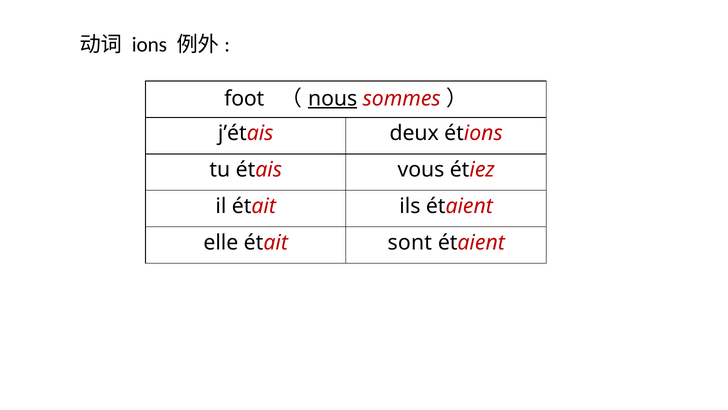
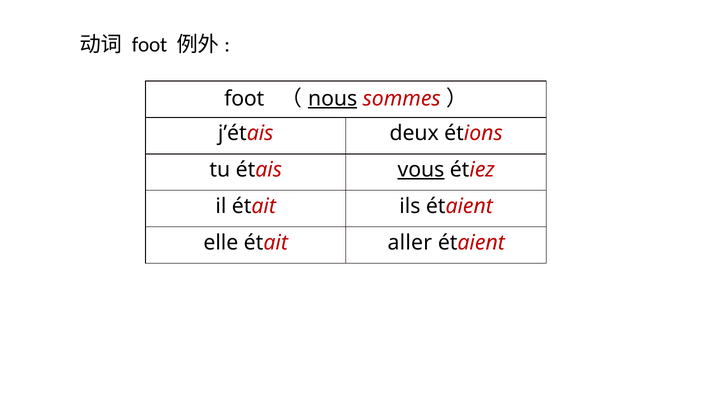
ions: ions -> foot (149, 44)
vous underline: none -> present (421, 169)
sont: sont -> aller (410, 242)
